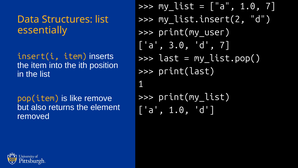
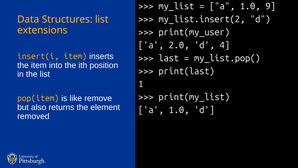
1.0 7: 7 -> 9 (271, 6)
essentially: essentially -> extensions (42, 30)
3.0: 3.0 -> 2.0 (179, 45)
d 7: 7 -> 4 (225, 45)
